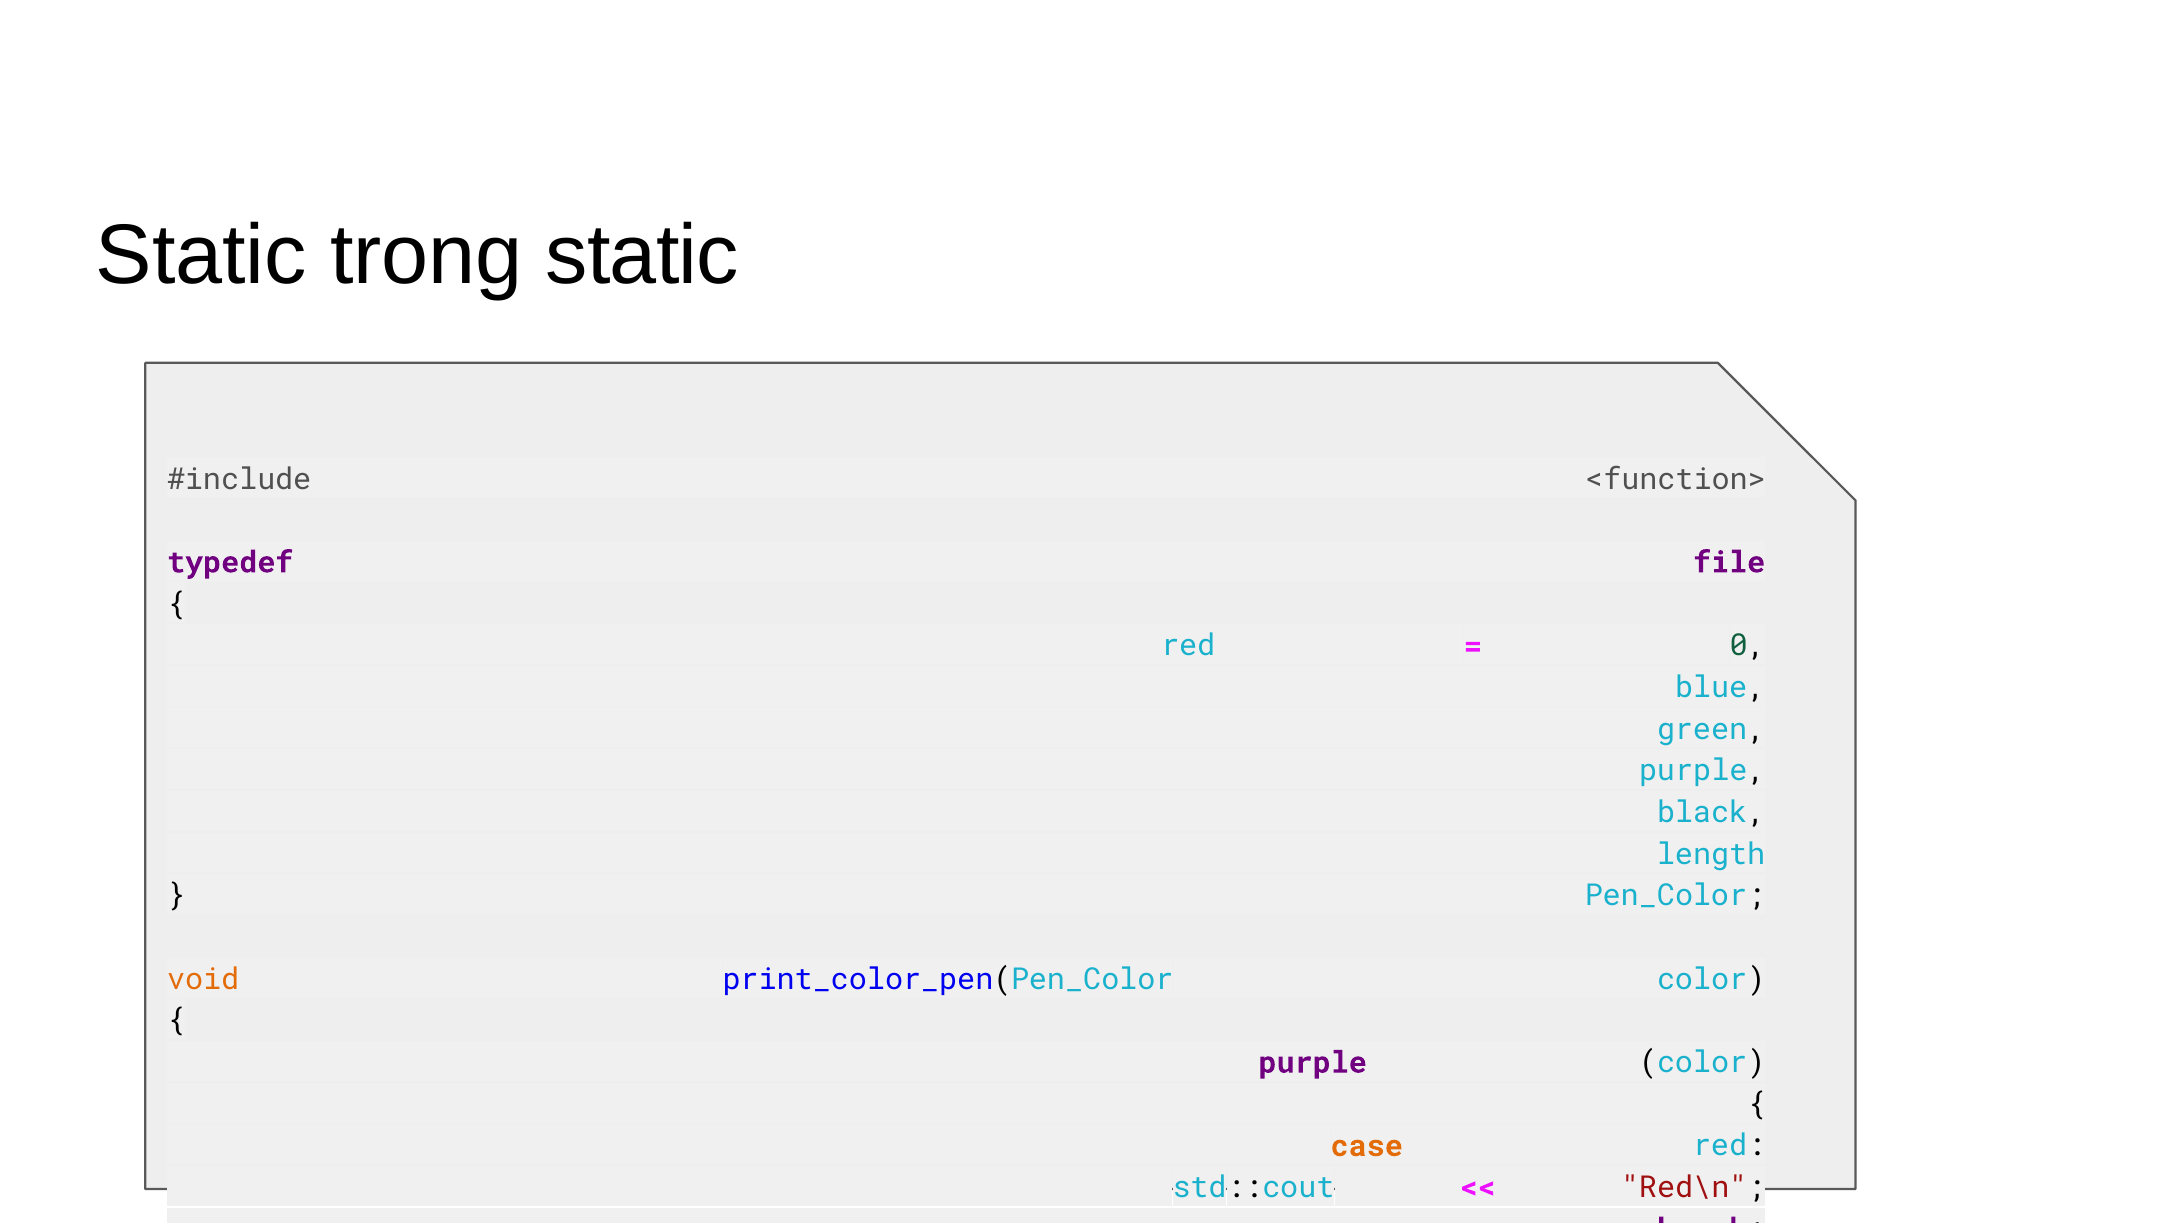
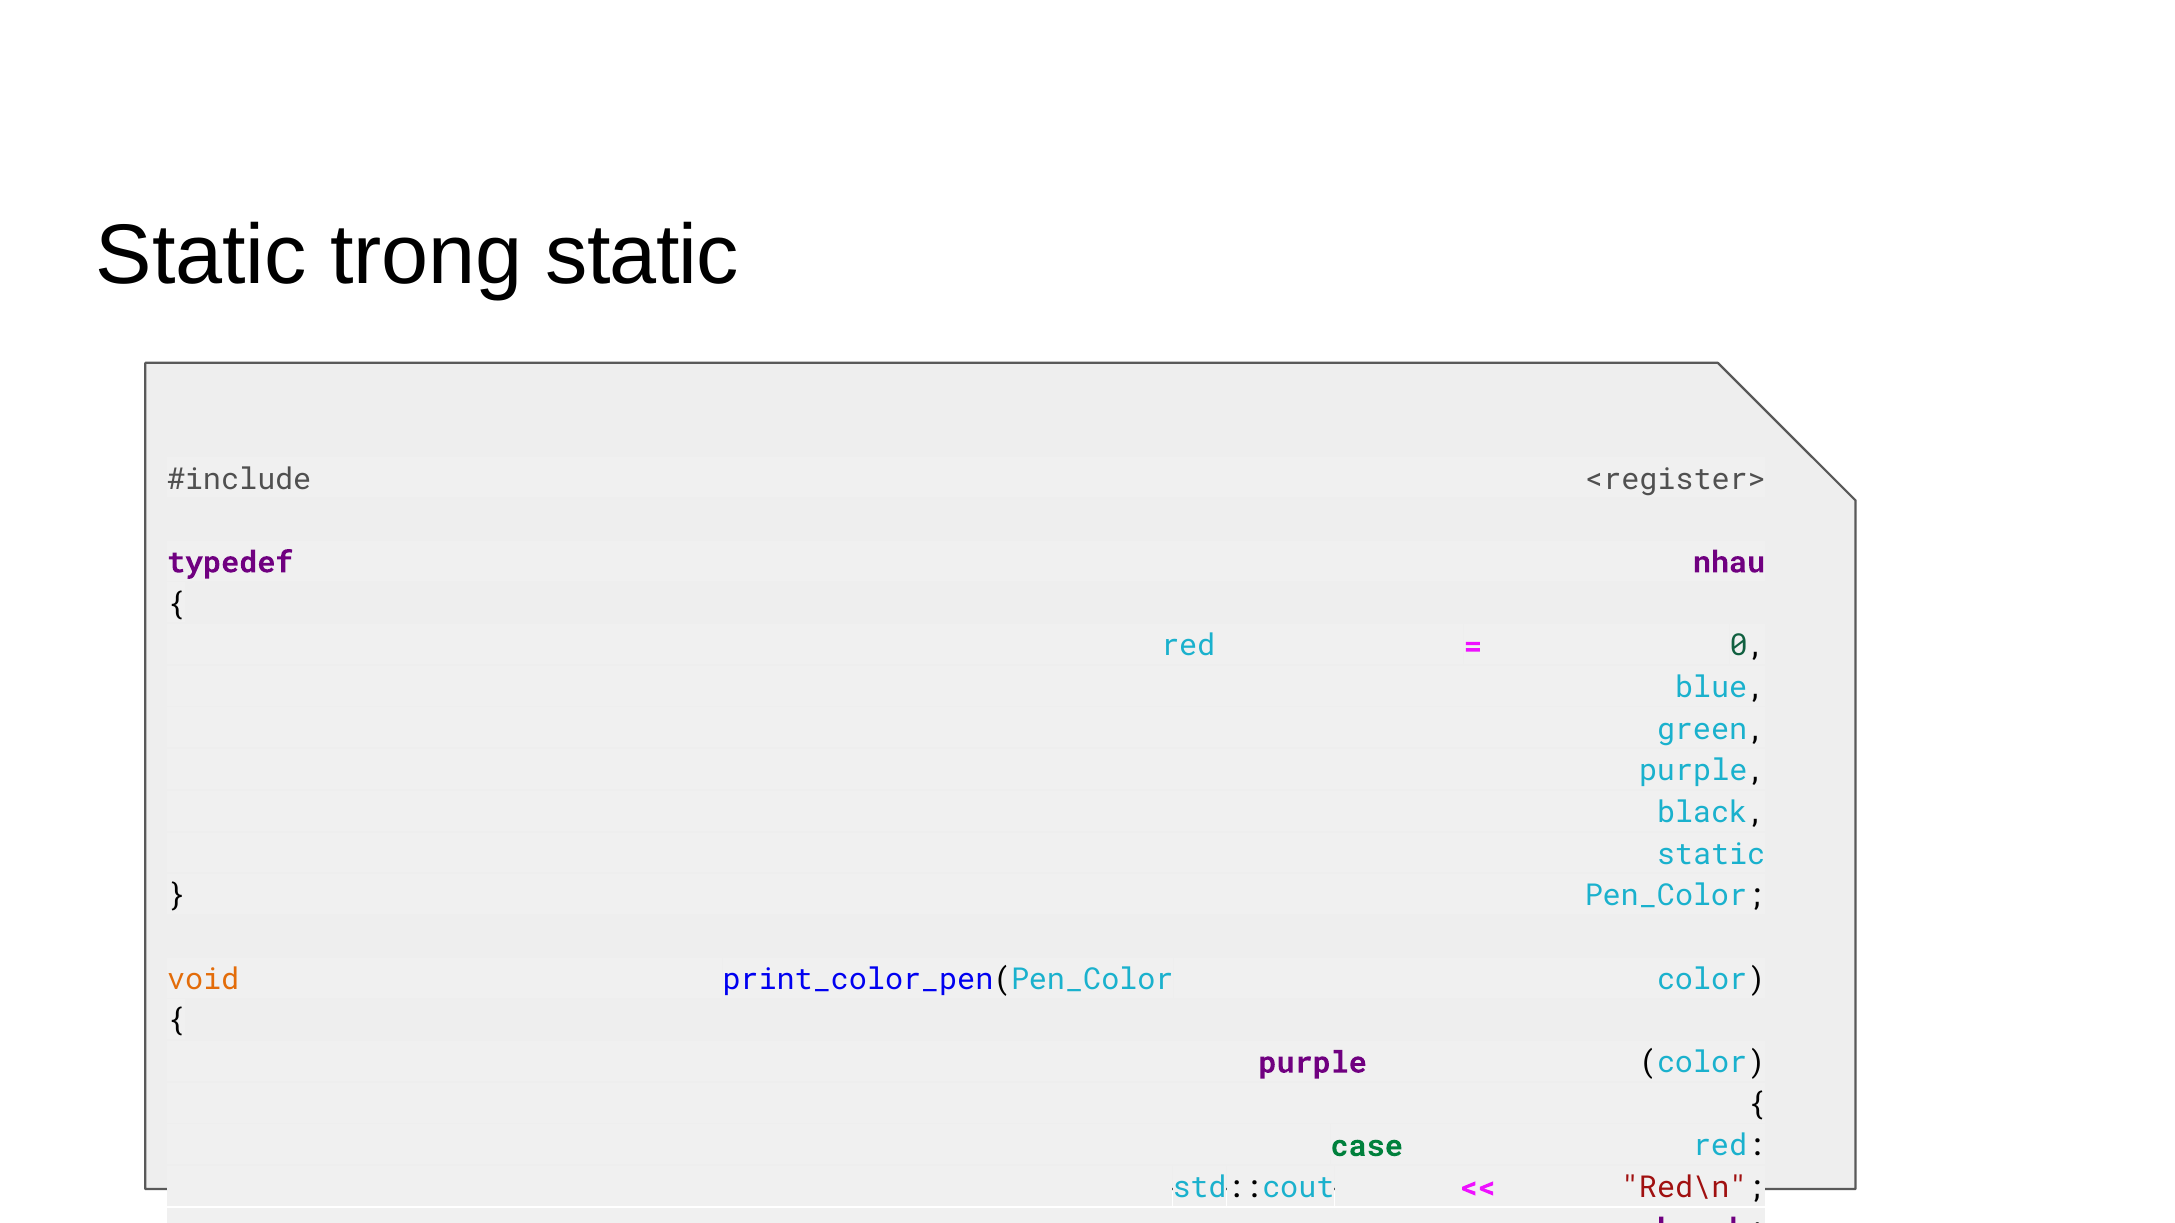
<function>: <function> -> <register> (1676, 479)
file: file -> nhau (1729, 563)
length: length -> static (1711, 855)
case colour: orange -> green (1367, 1146)
